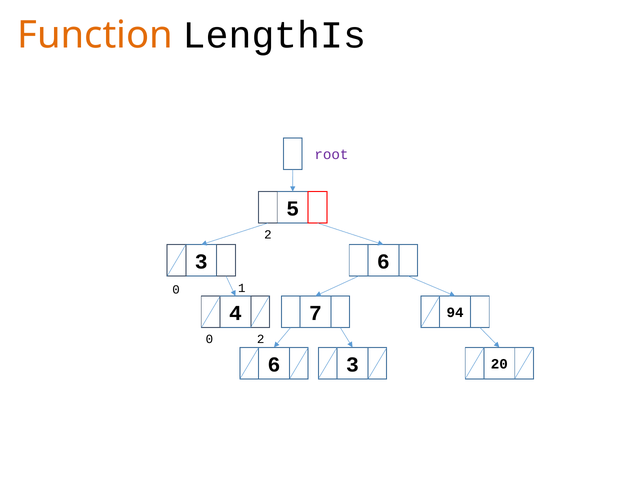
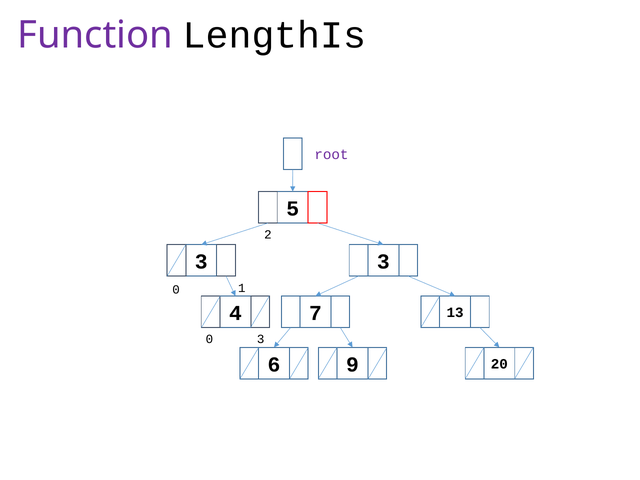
Function colour: orange -> purple (95, 35)
3 6: 6 -> 3 (383, 262)
94: 94 -> 13 (455, 313)
0 2: 2 -> 3 (261, 339)
6 3: 3 -> 9 (352, 365)
